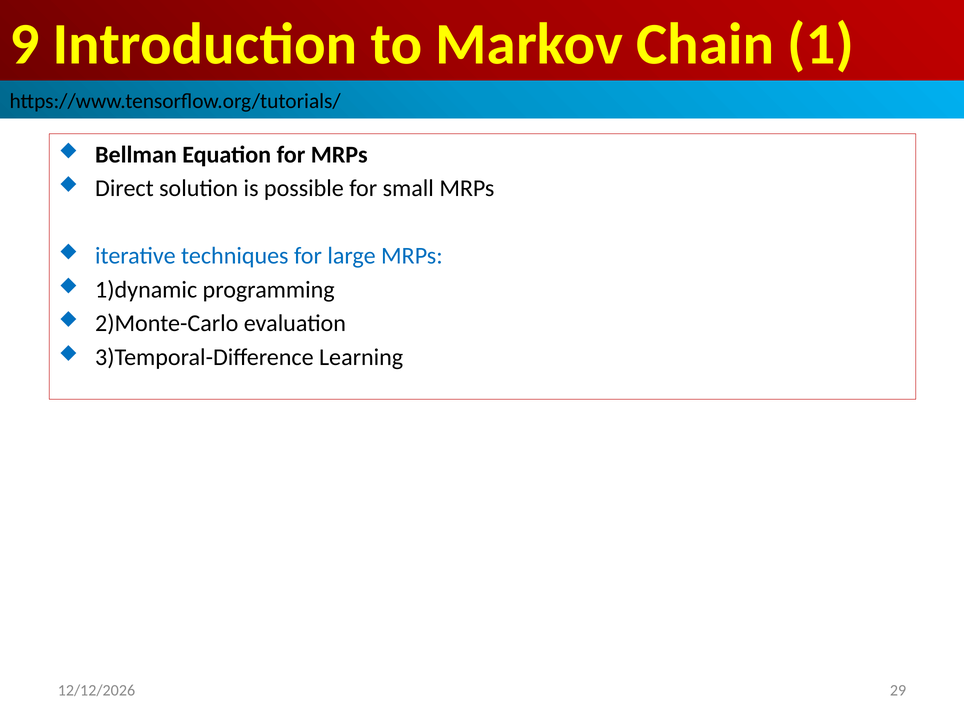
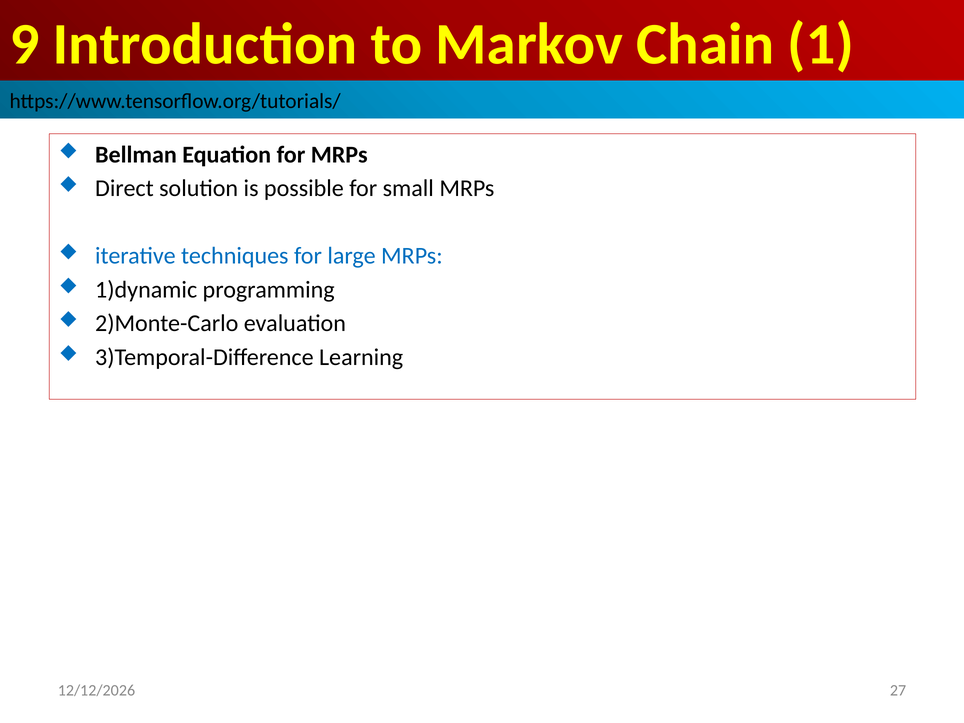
29: 29 -> 27 (898, 690)
